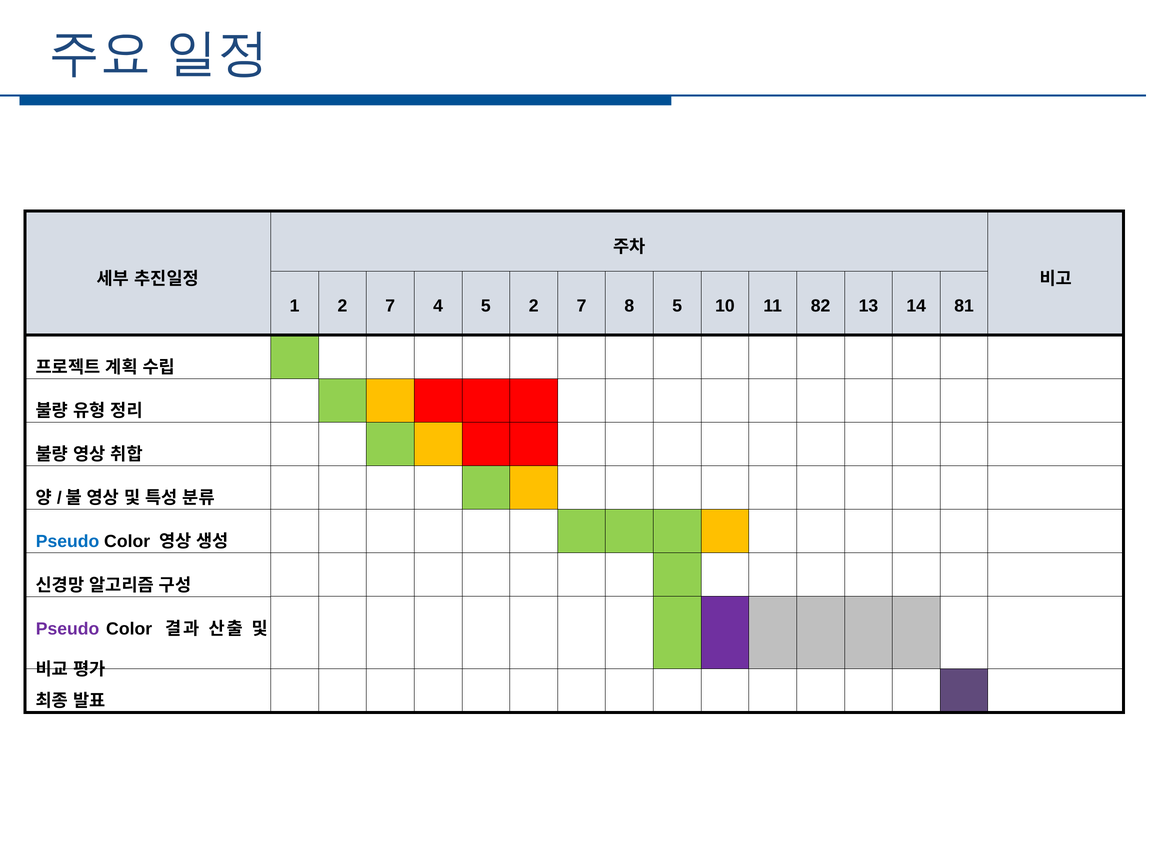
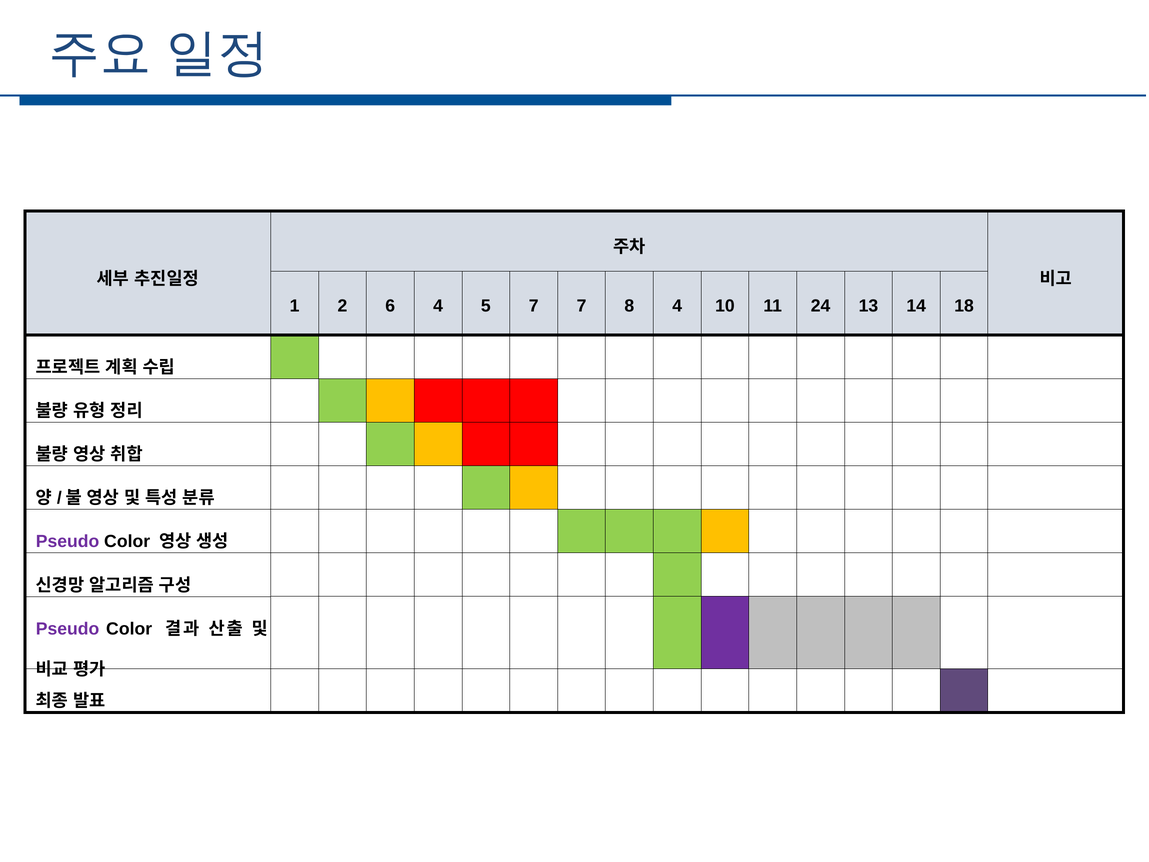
1 2 7: 7 -> 6 (390, 306)
5 2: 2 -> 7 (534, 306)
8 5: 5 -> 4 (677, 306)
82: 82 -> 24 (821, 306)
81: 81 -> 18 (964, 306)
Pseudo colour: blue -> purple (68, 541)
